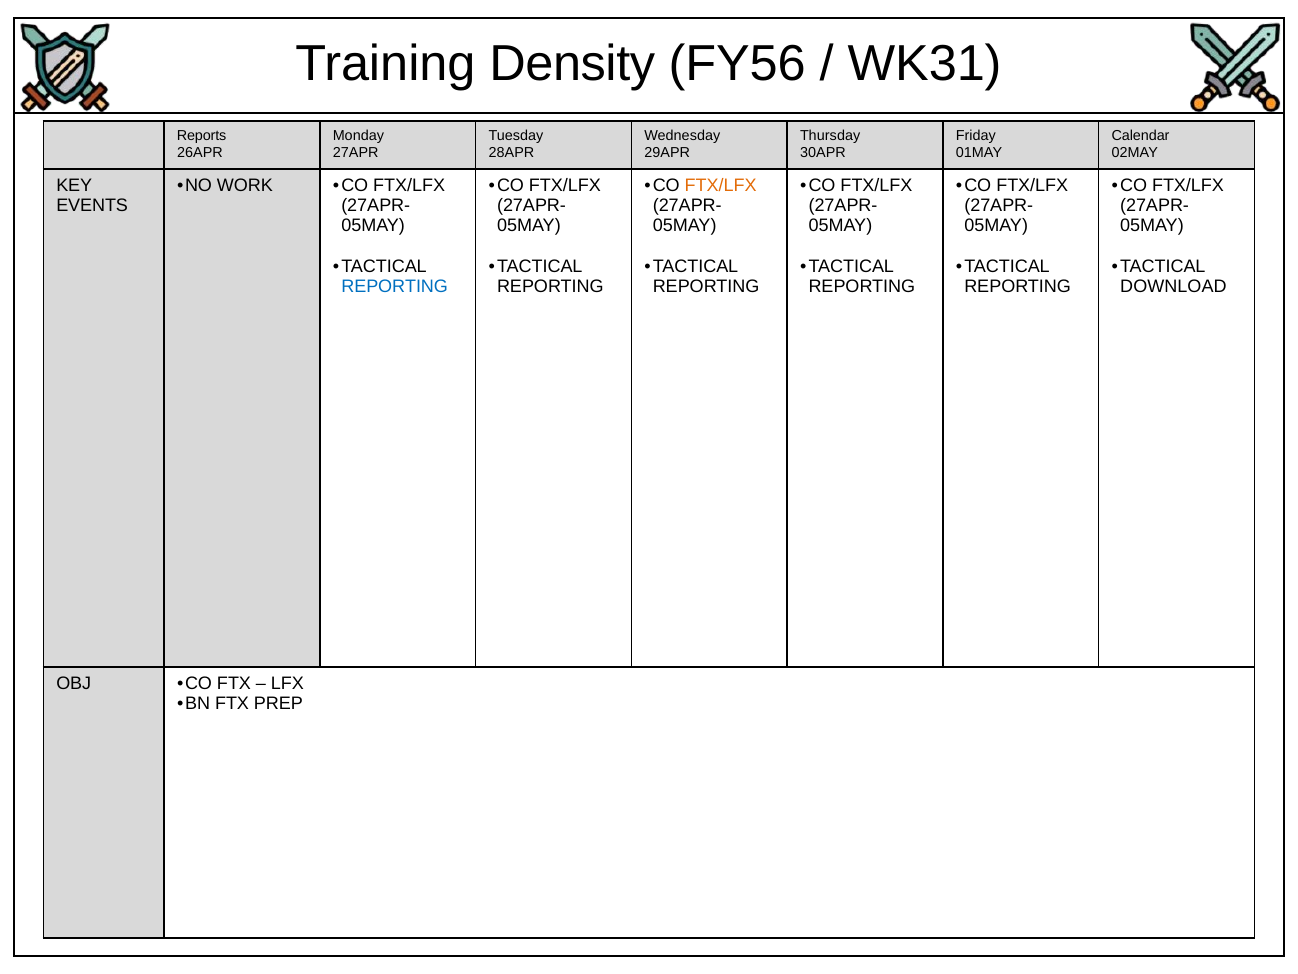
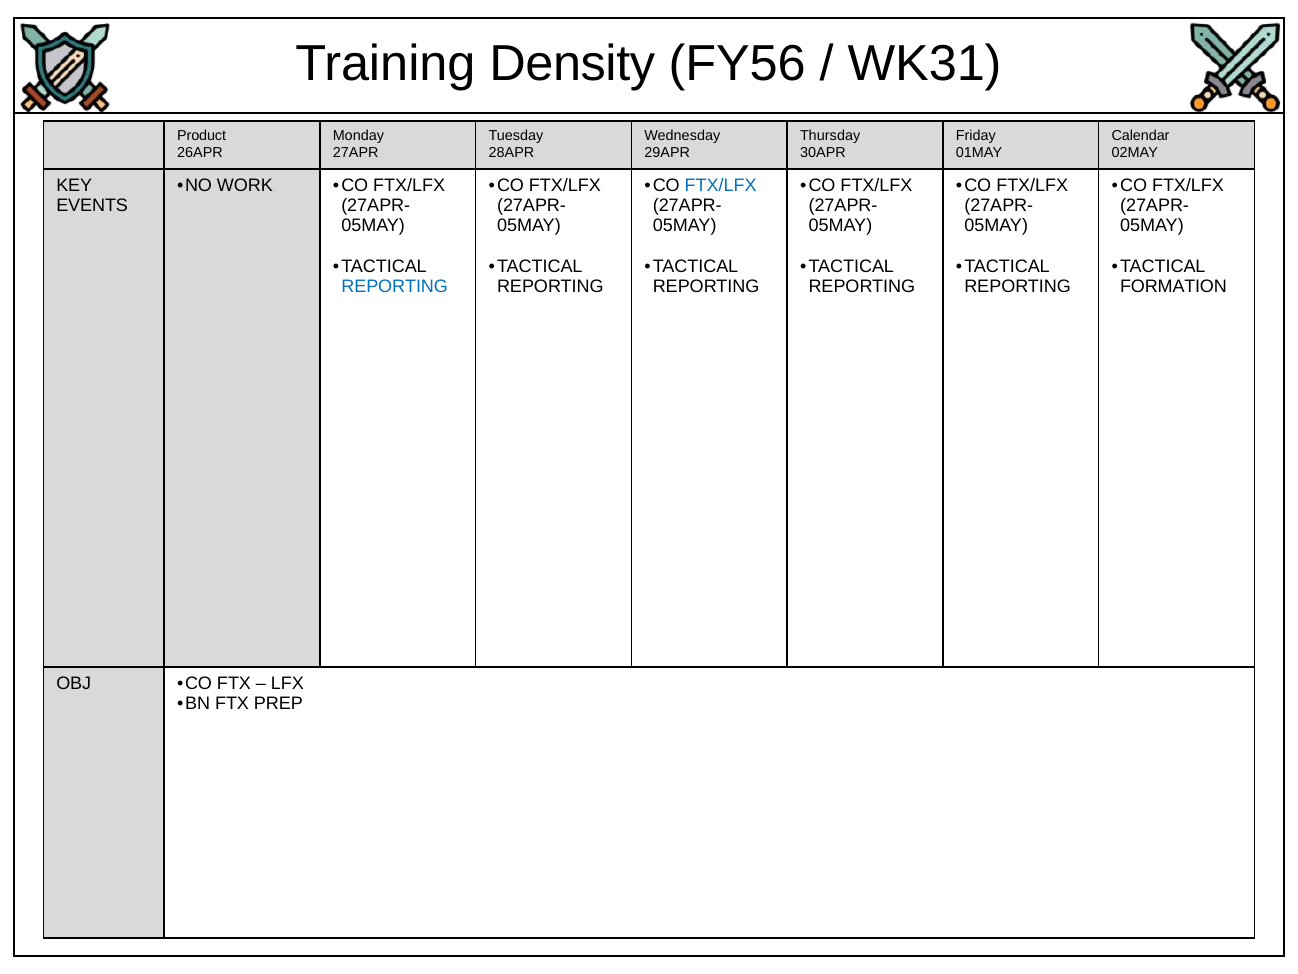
Reports: Reports -> Product (202, 136)
FTX/LFX colour: orange -> blue (721, 186)
DOWNLOAD: DOWNLOAD -> FORMATION (1174, 286)
